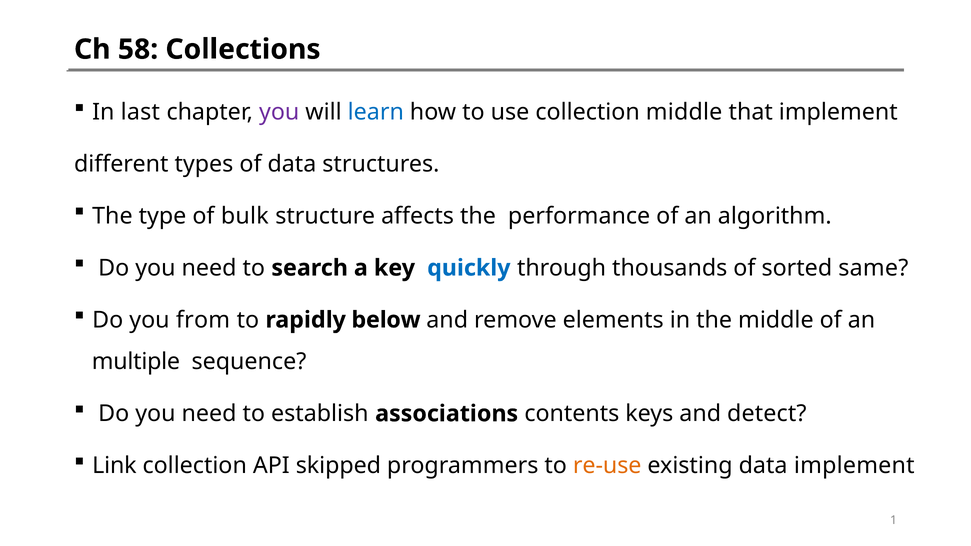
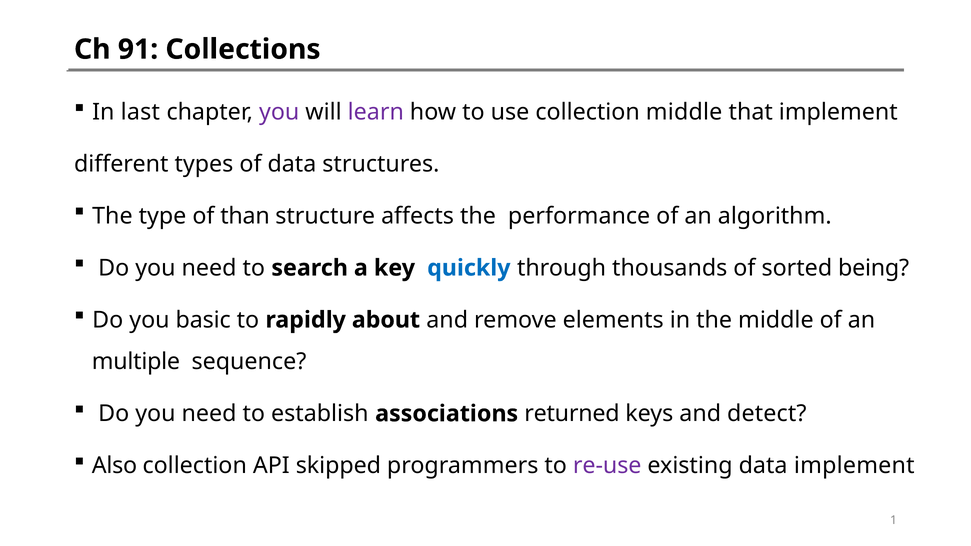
58: 58 -> 91 (138, 49)
learn colour: blue -> purple (376, 112)
bulk: bulk -> than (245, 216)
same: same -> being (874, 268)
from: from -> basic (203, 320)
below: below -> about (386, 320)
contents: contents -> returned (572, 414)
Link: Link -> Also (114, 466)
re-use colour: orange -> purple (607, 466)
